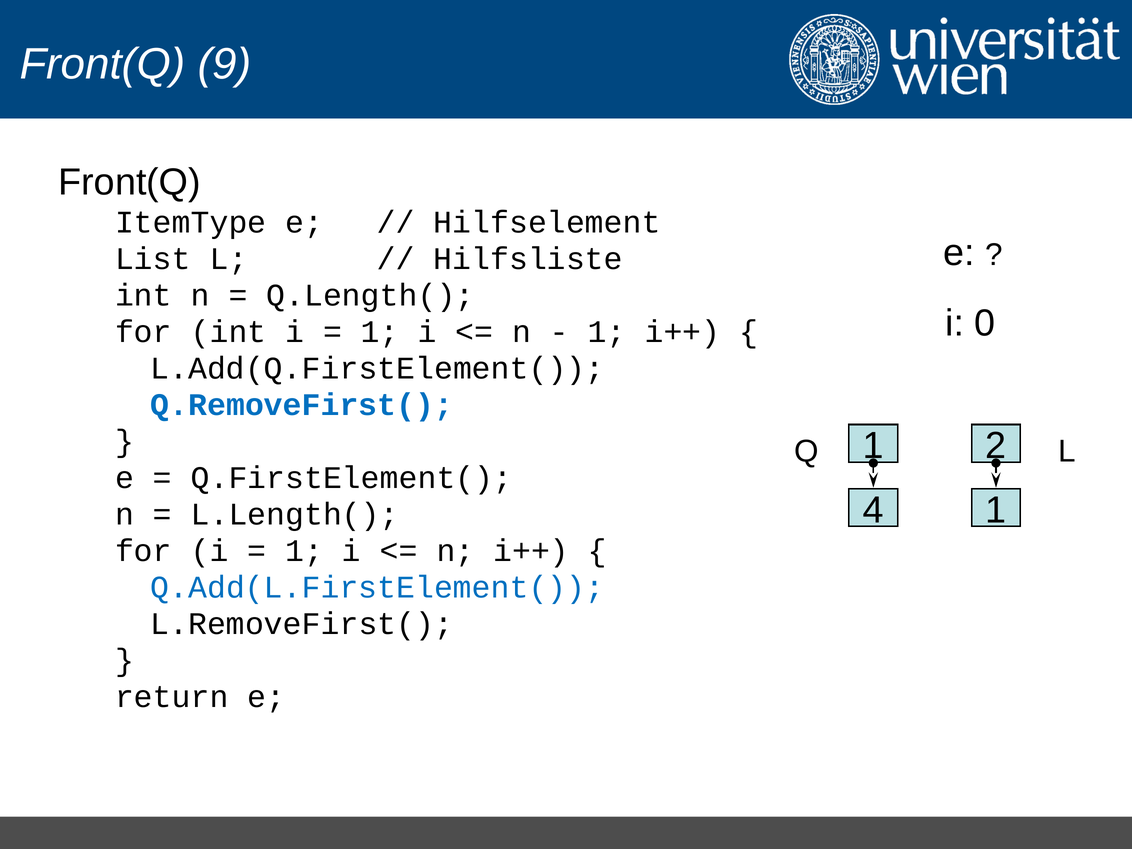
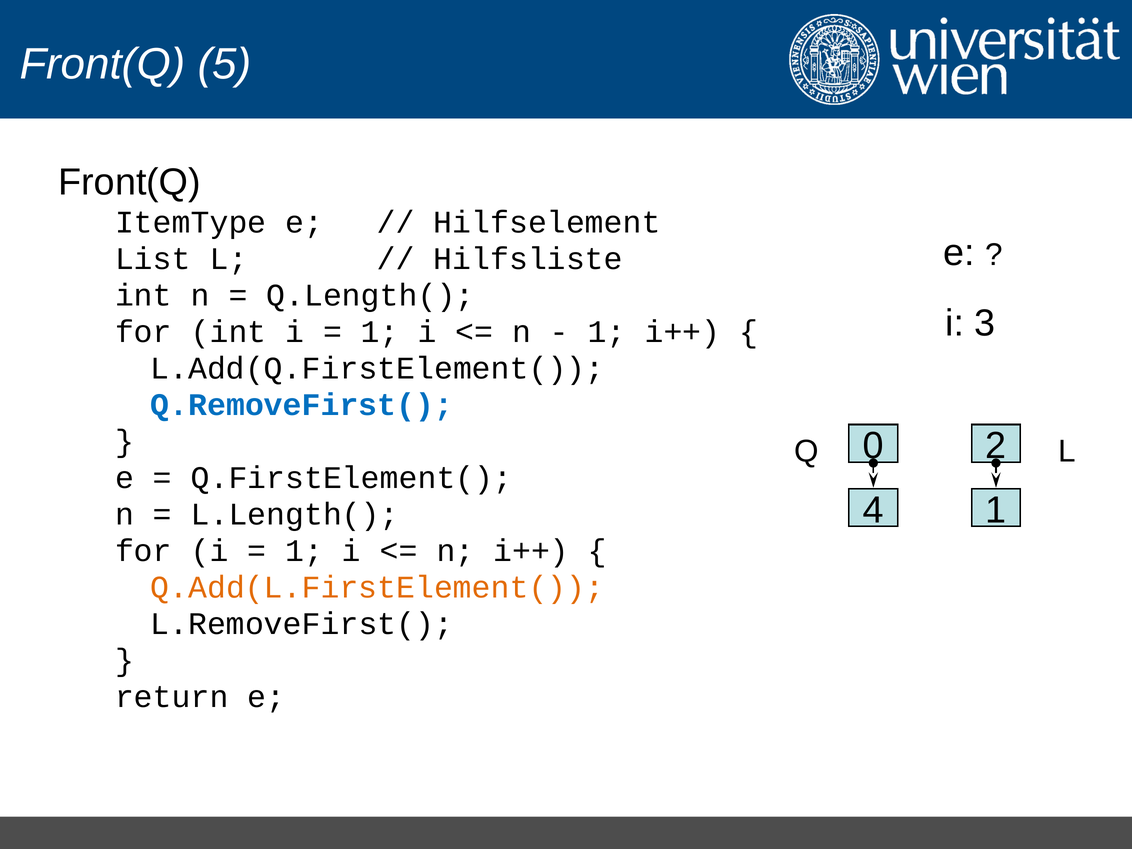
9: 9 -> 5 (225, 64)
0: 0 -> 3 (985, 323)
Q 1: 1 -> 0 (873, 446)
Q.Add(L.FirstElement( colour: blue -> orange (377, 587)
